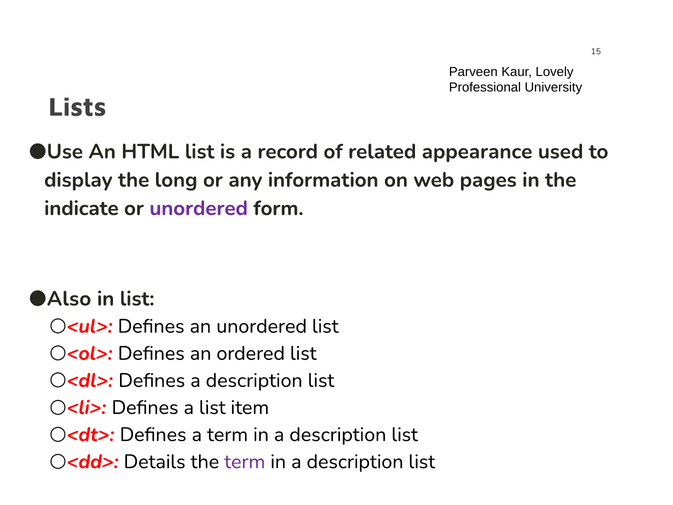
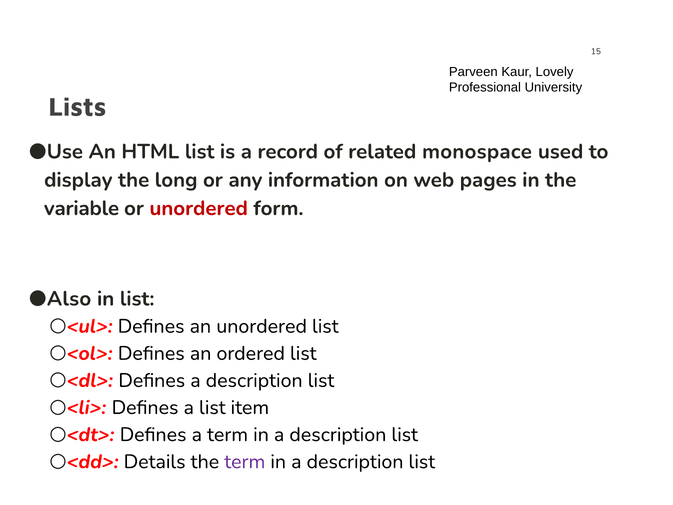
appearance: appearance -> monospace (477, 151)
indicate: indicate -> variable (81, 208)
unordered colour: purple -> red (199, 208)
